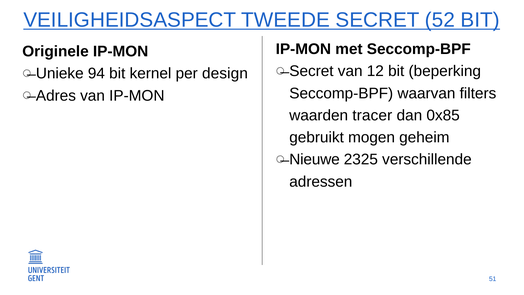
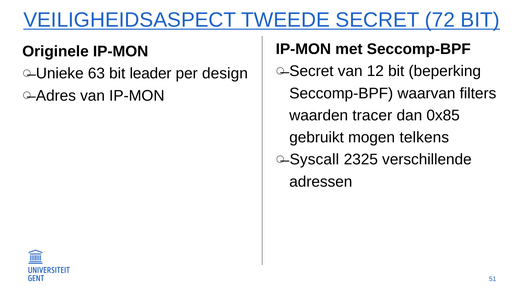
52: 52 -> 72 (440, 20)
94: 94 -> 63 (96, 74)
kernel: kernel -> leader (151, 74)
geheim: geheim -> telkens (424, 137)
Nieuwe: Nieuwe -> Syscall (314, 159)
